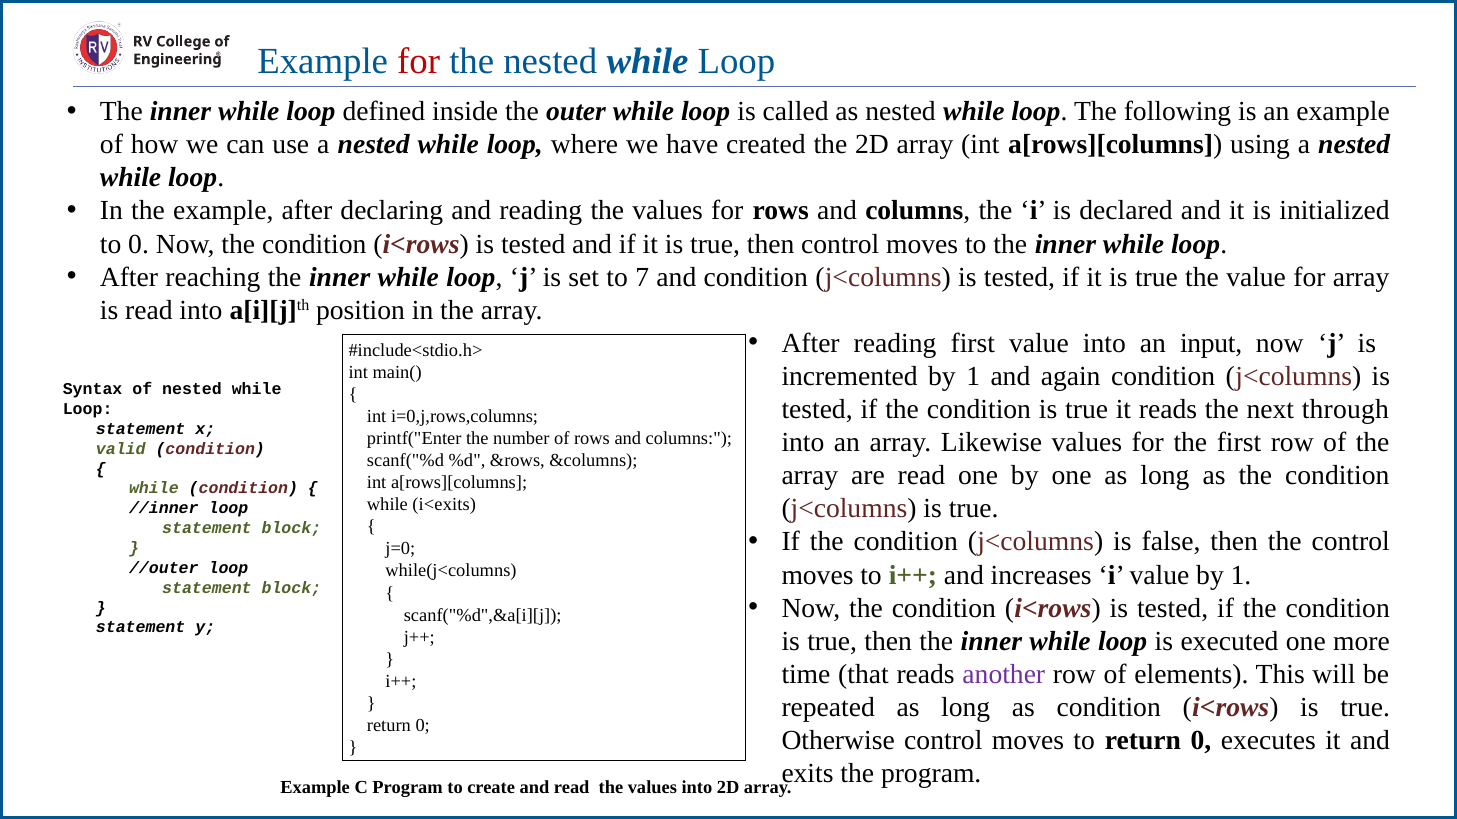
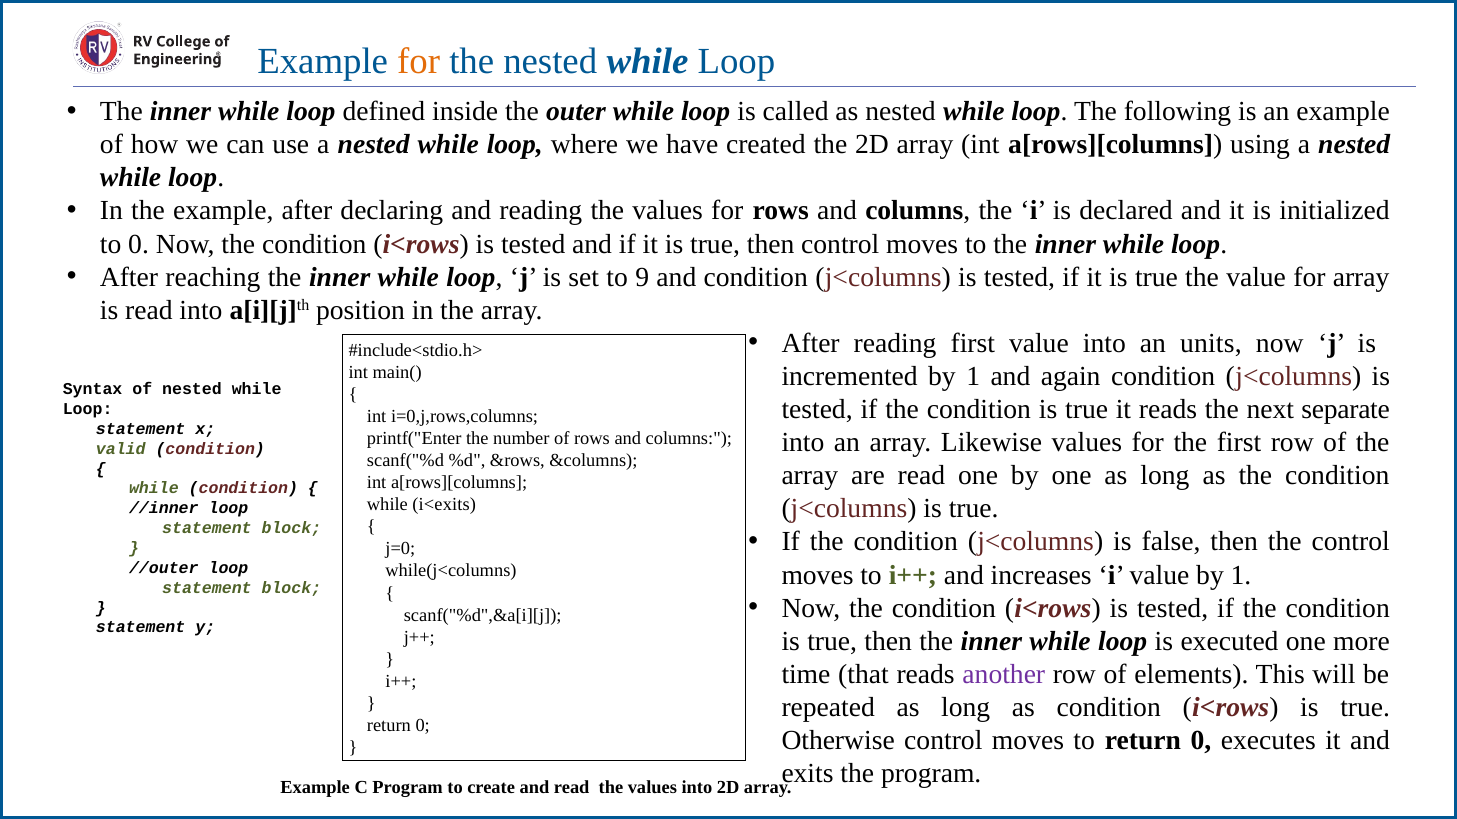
for colour: red -> orange (419, 62)
7: 7 -> 9 (642, 277)
input: input -> units (1211, 343)
through: through -> separate (1346, 410)
